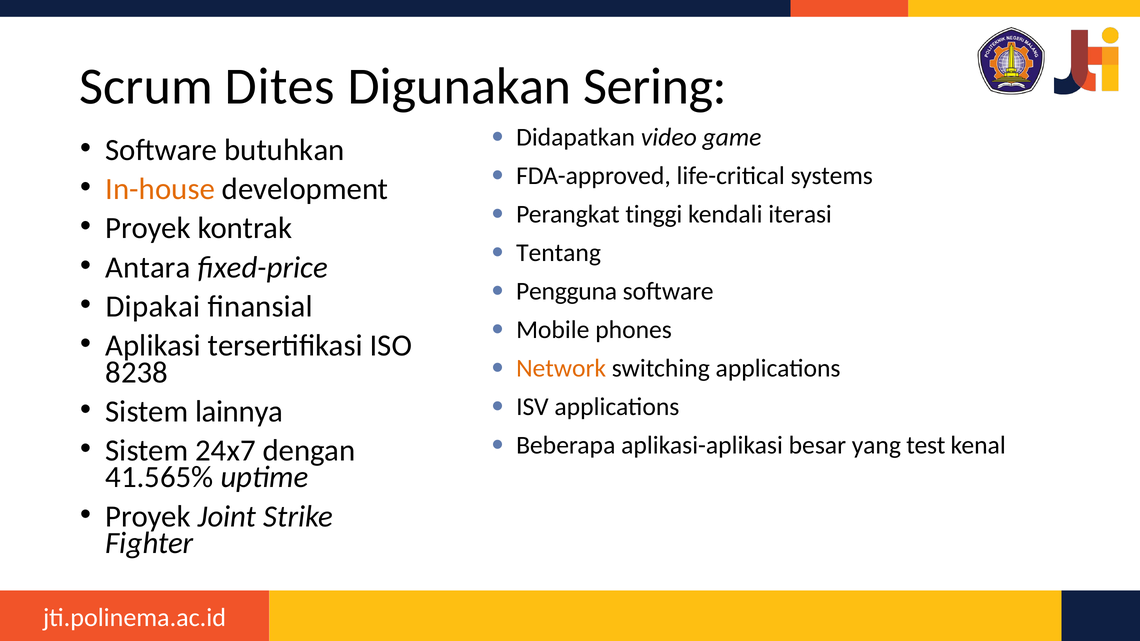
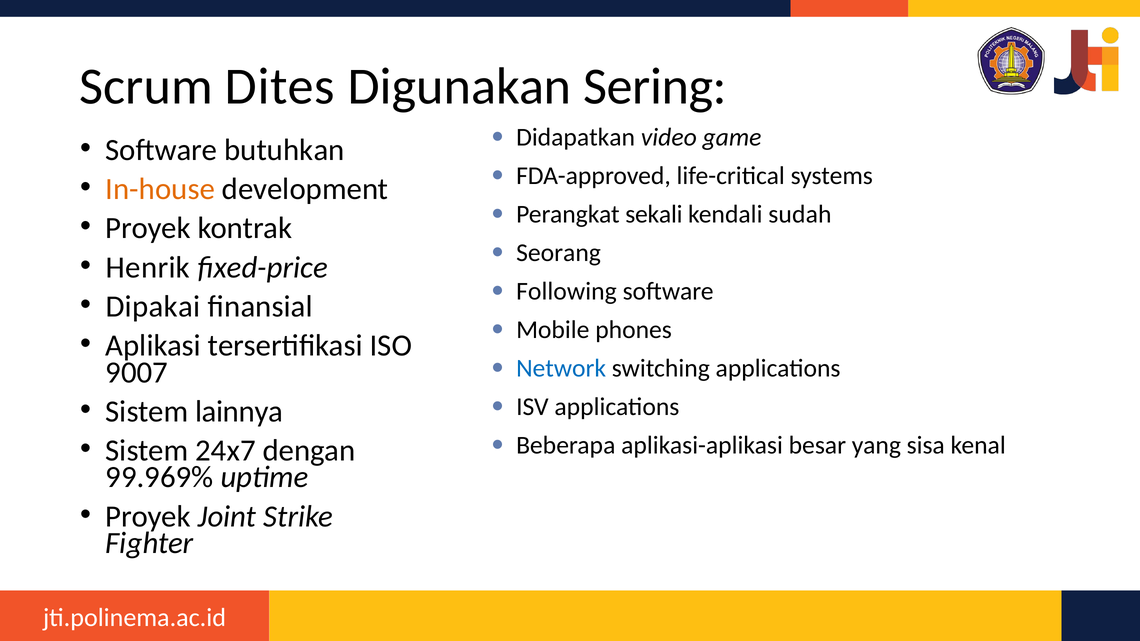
tinggi: tinggi -> sekali (654, 214)
iterasi: iterasi -> sudah (800, 214)
Tentang: Tentang -> Seorang (559, 253)
Antara: Antara -> Henrik (148, 268)
Pengguna: Pengguna -> Following (566, 291)
Network colour: orange -> blue (561, 368)
8238: 8238 -> 9007 (137, 372)
test: test -> sisa (926, 445)
41.565%: 41.565% -> 99.969% (159, 477)
